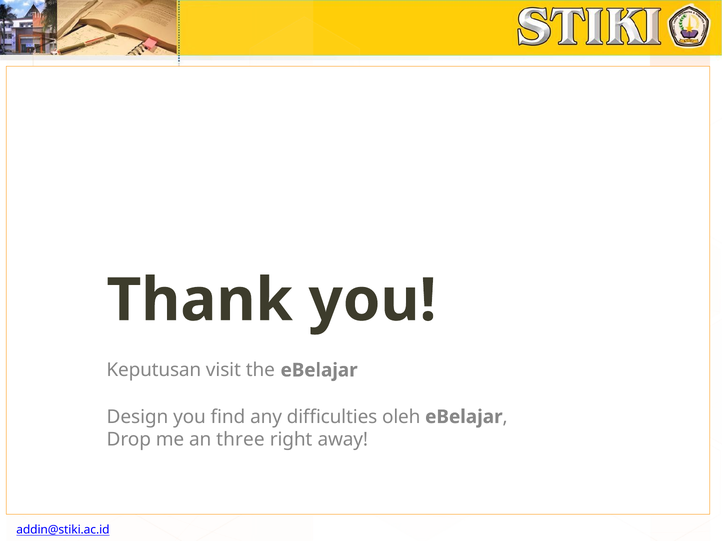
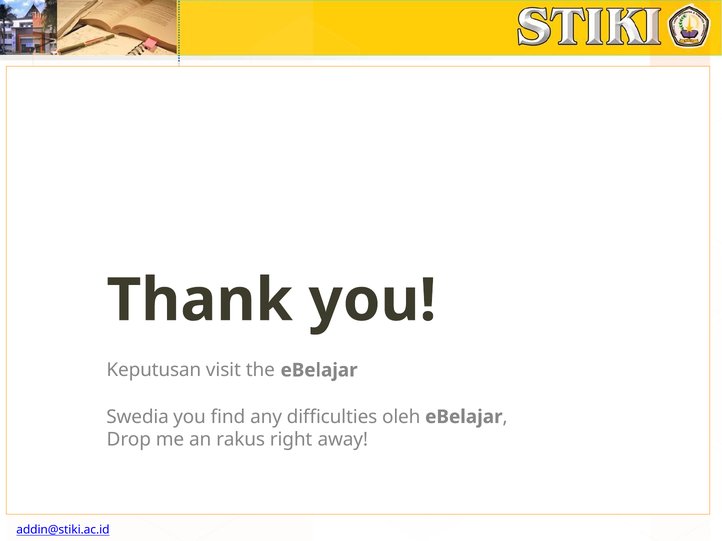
Design: Design -> Swedia (138, 417)
three: three -> rakus (241, 440)
